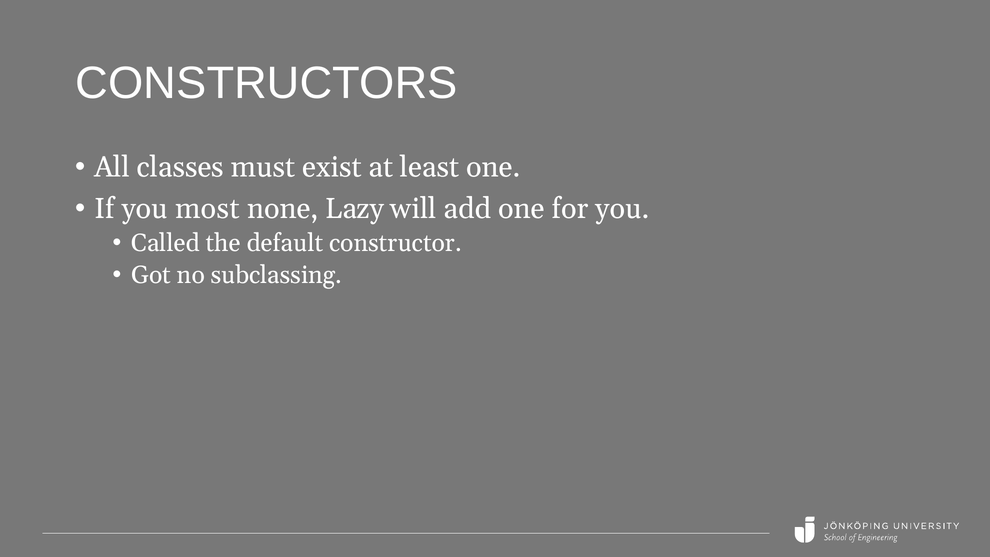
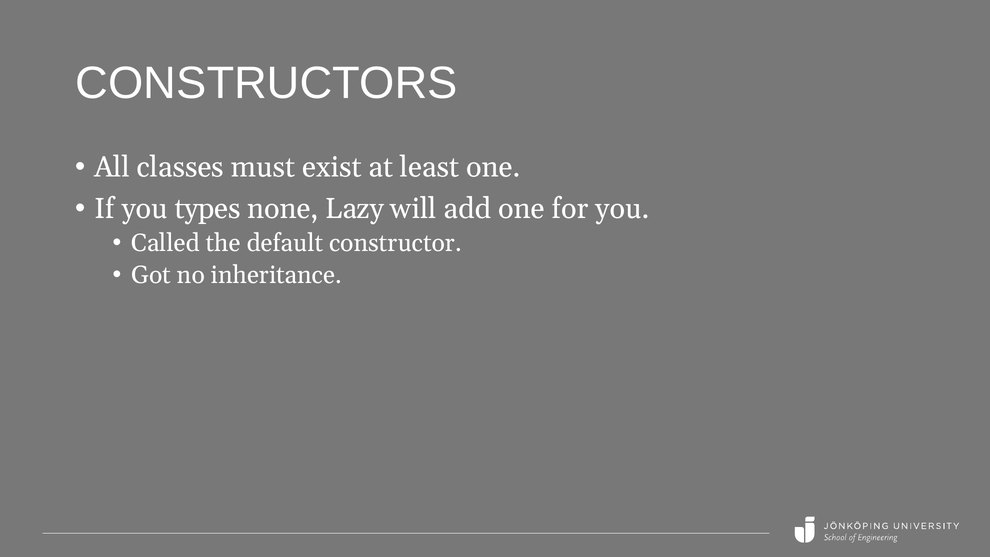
most: most -> types (208, 209)
subclassing: subclassing -> inheritance (276, 275)
